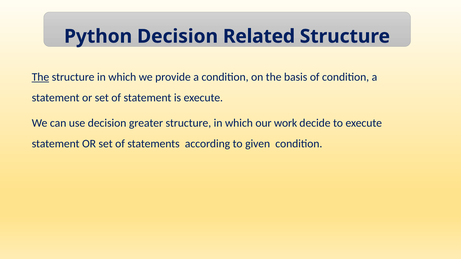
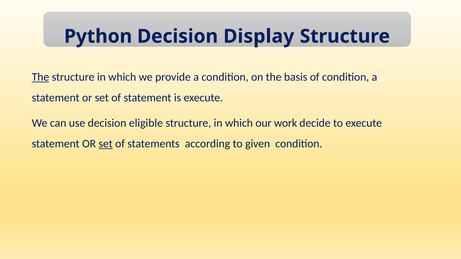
Related: Related -> Display (259, 36)
greater: greater -> eligible (146, 123)
set underline: none -> present (106, 144)
